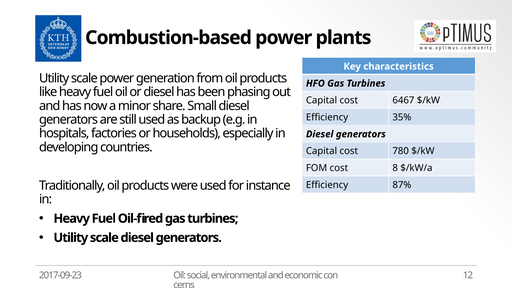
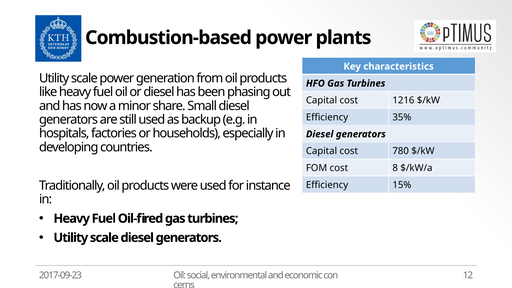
6467: 6467 -> 1216 (403, 100)
87%: 87% -> 15% (402, 185)
